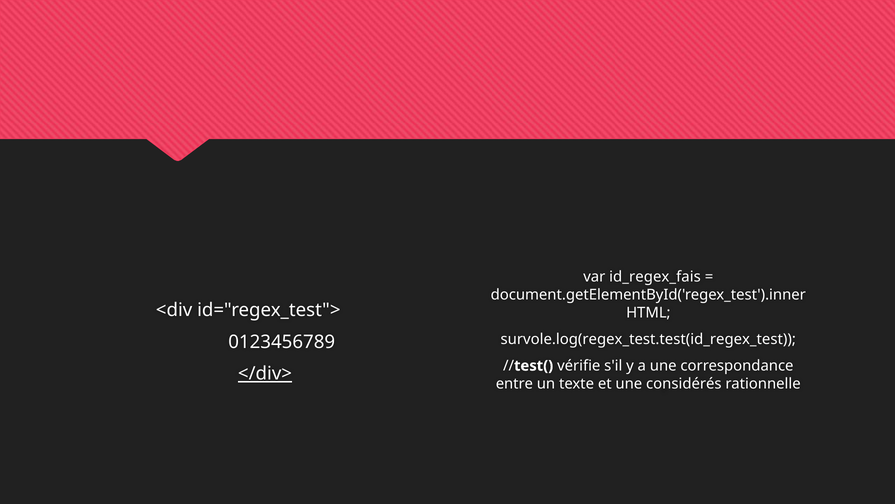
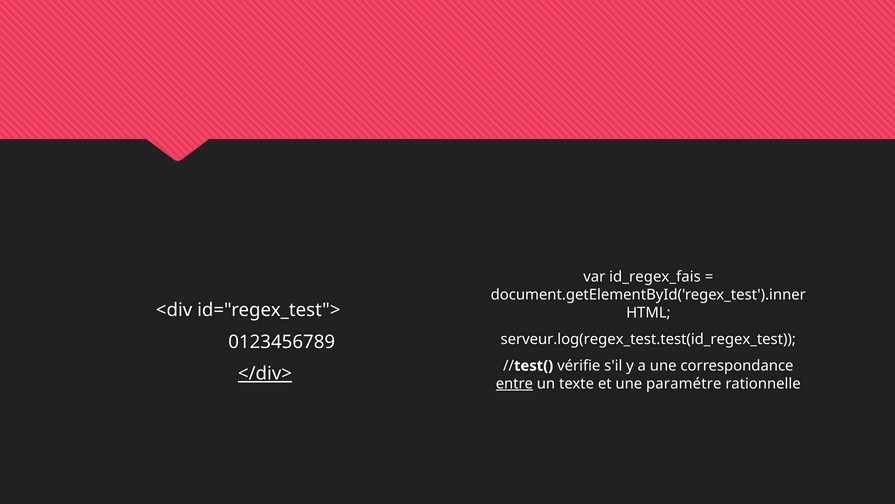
survole.log(regex_test.test(id_regex_test: survole.log(regex_test.test(id_regex_test -> serveur.log(regex_test.test(id_regex_test (648, 339)
entre underline: none -> present (514, 383)
considérés: considérés -> paramétre (684, 383)
